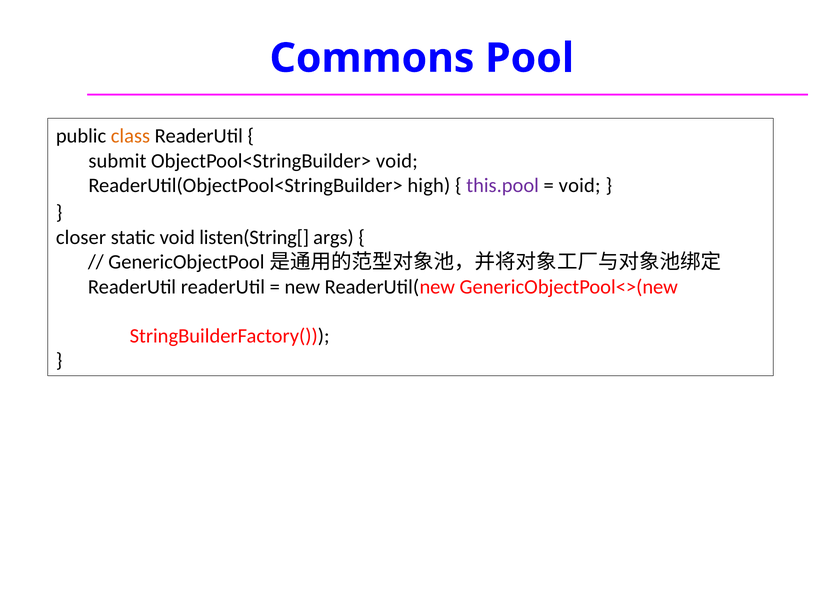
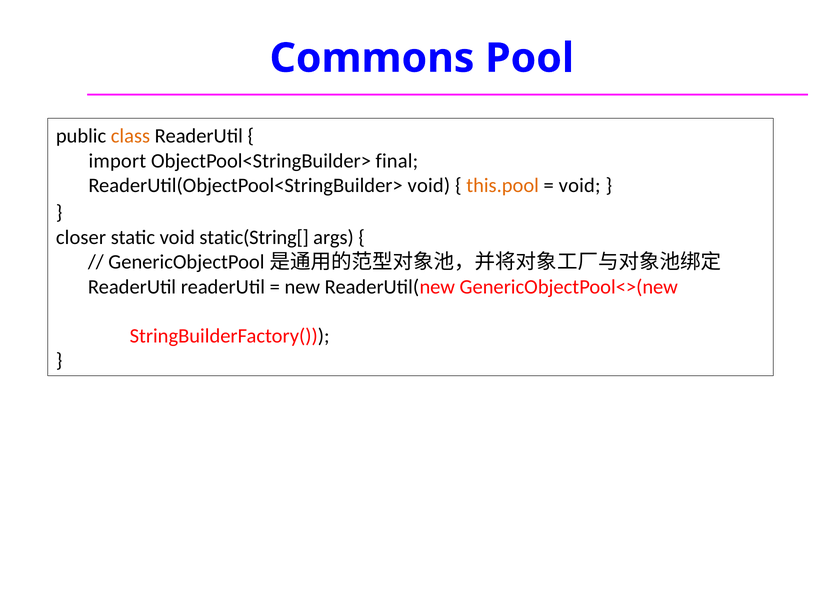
submit: submit -> import (117, 161)
ObjectPool<StringBuilder> void: void -> final (397, 161)
ReaderUtil(ObjectPool<StringBuilder> high: high -> void (429, 185)
this.pool colour: purple -> orange (503, 185)
listen(String[: listen(String[ -> static(String[ (254, 237)
